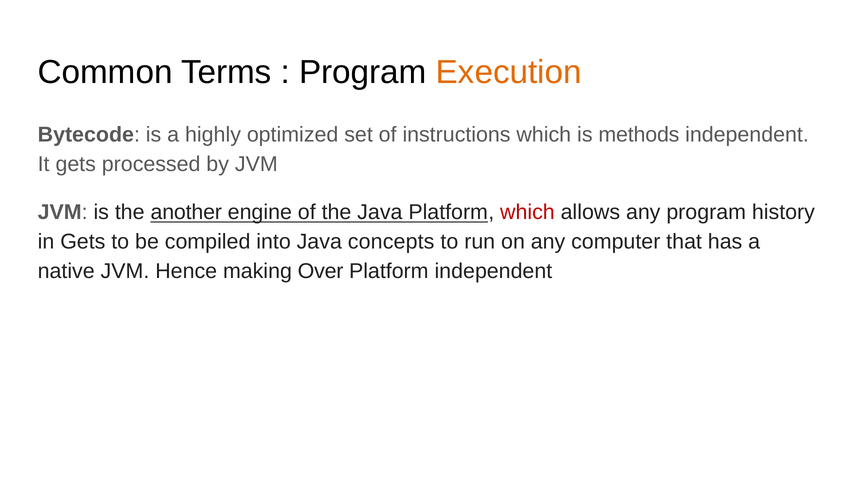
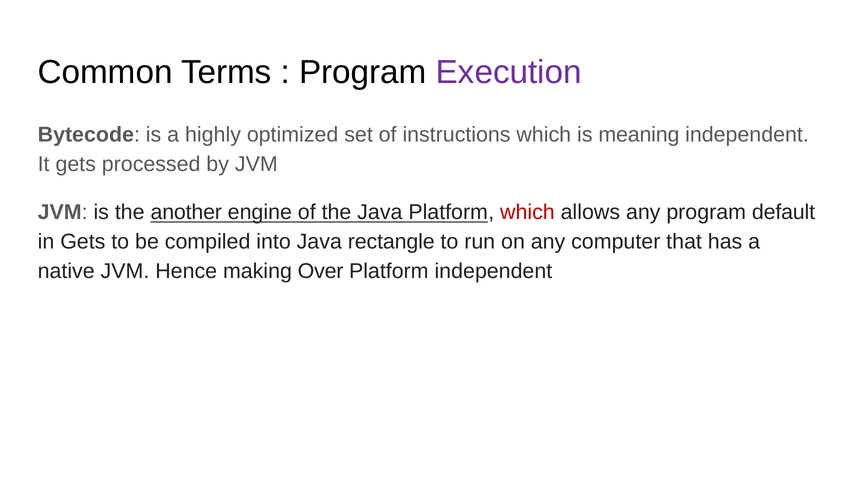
Execution colour: orange -> purple (509, 73)
methods: methods -> meaning (639, 135)
history: history -> default (784, 213)
concepts: concepts -> rectangle (391, 242)
